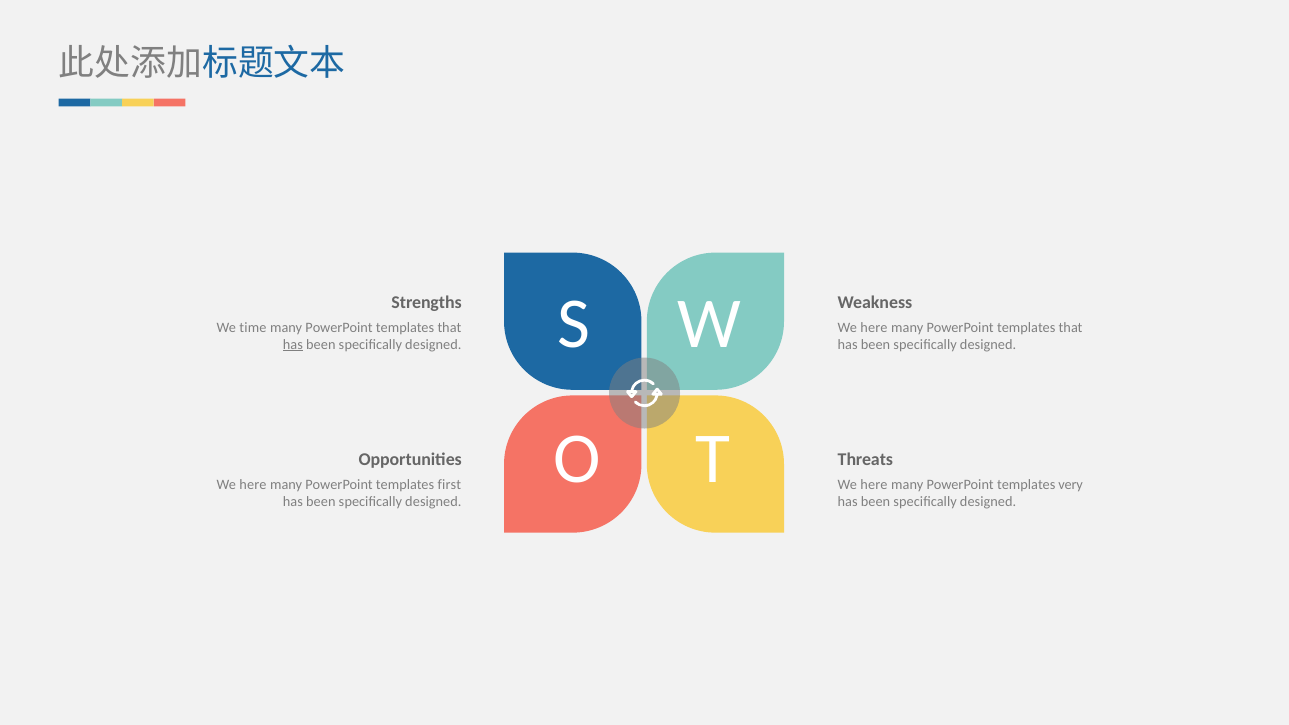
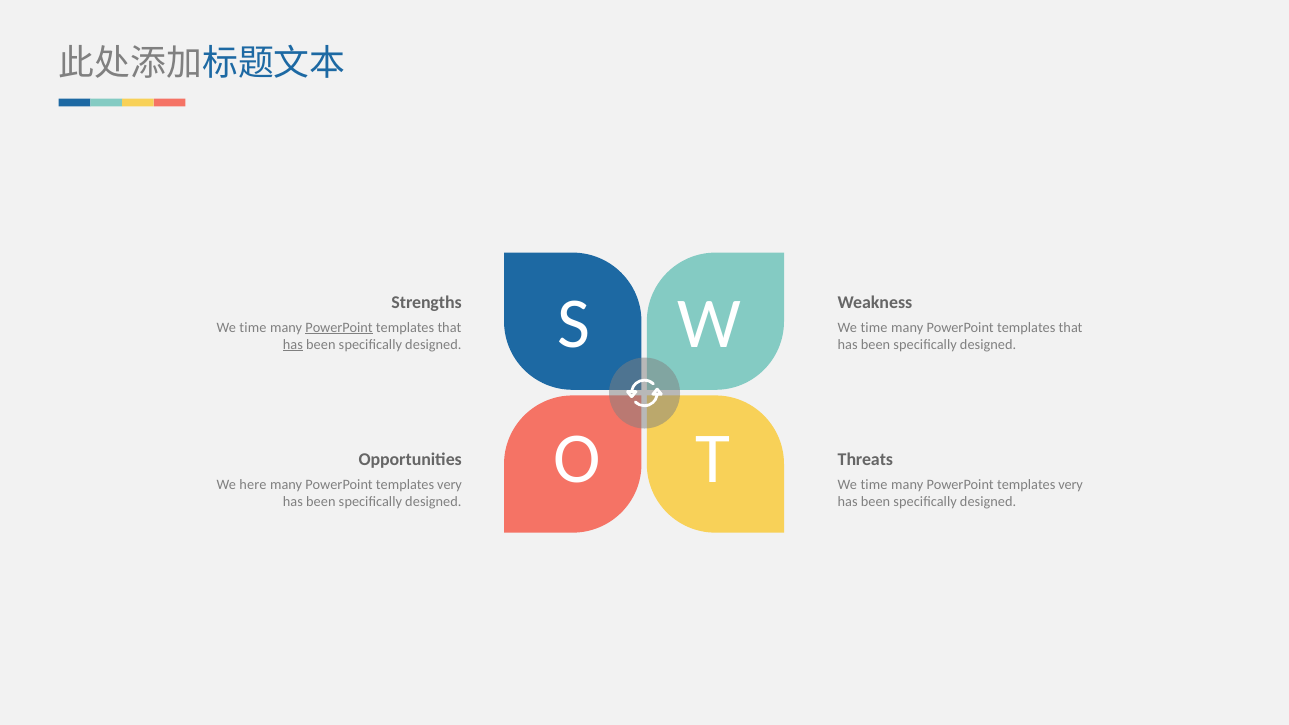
PowerPoint underline: none -> present (339, 327)
here: here -> time (874, 327)
first: first -> very (450, 484)
here: here -> time (874, 484)
